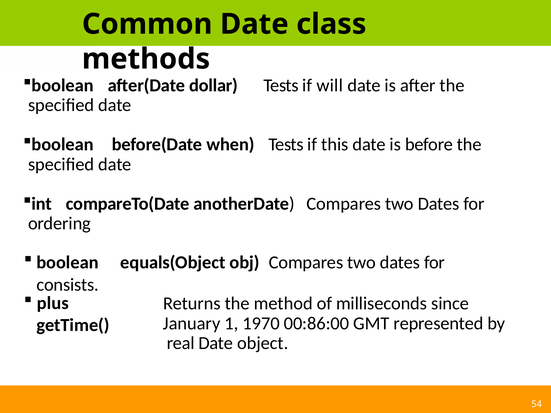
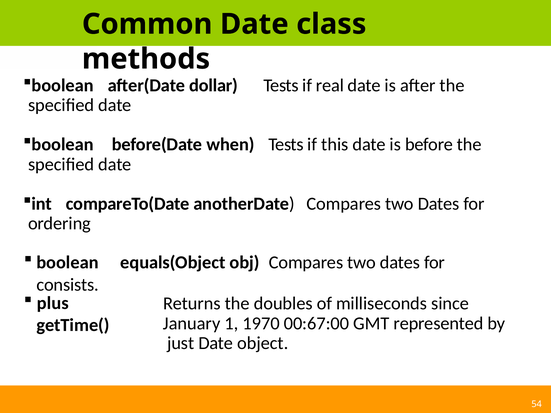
will: will -> real (330, 85)
method: method -> doubles (283, 304)
00:86:00: 00:86:00 -> 00:67:00 (316, 323)
real: real -> just (181, 343)
